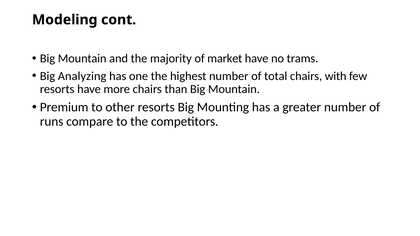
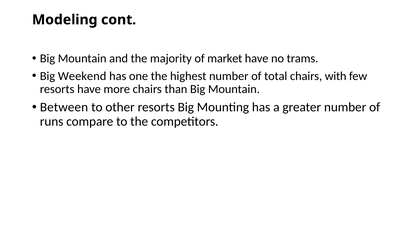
Analyzing: Analyzing -> Weekend (82, 76)
Premium: Premium -> Between (64, 107)
